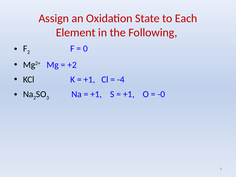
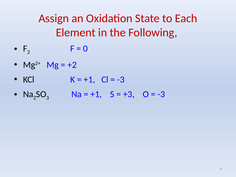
-4: -4 -> -3 (121, 80)
+1: +1 -> +3 (129, 94)
-0: -0 -> -3 (161, 94)
